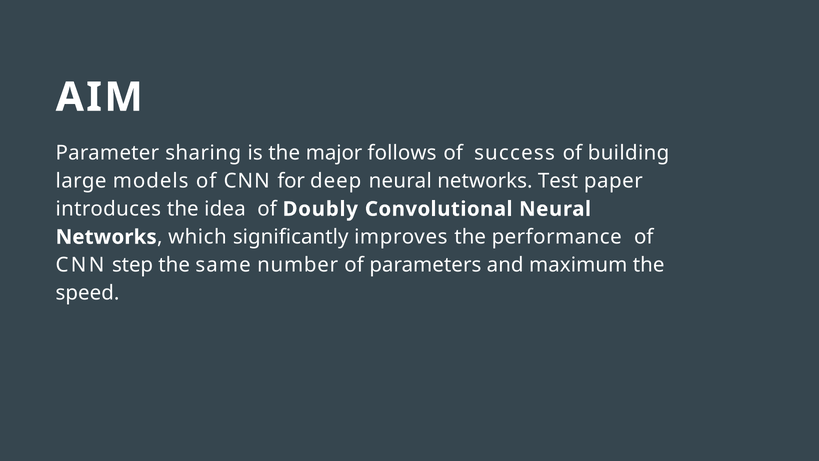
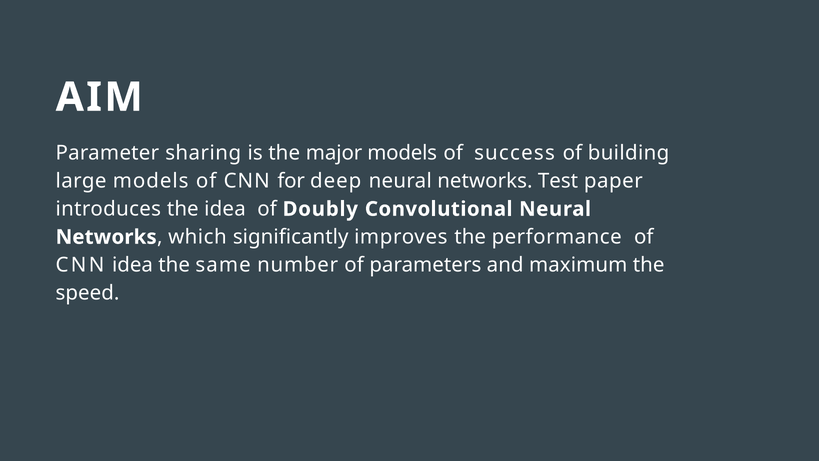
major follows: follows -> models (402, 153)
CNN step: step -> idea (132, 265)
